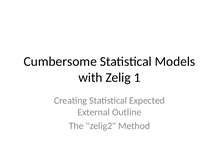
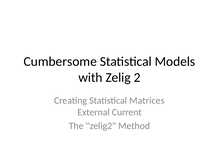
1: 1 -> 2 (137, 78)
Expected: Expected -> Matrices (147, 101)
Outline: Outline -> Current (127, 112)
